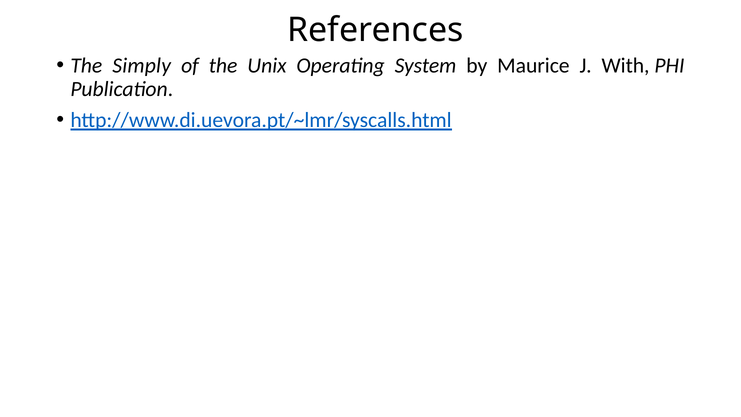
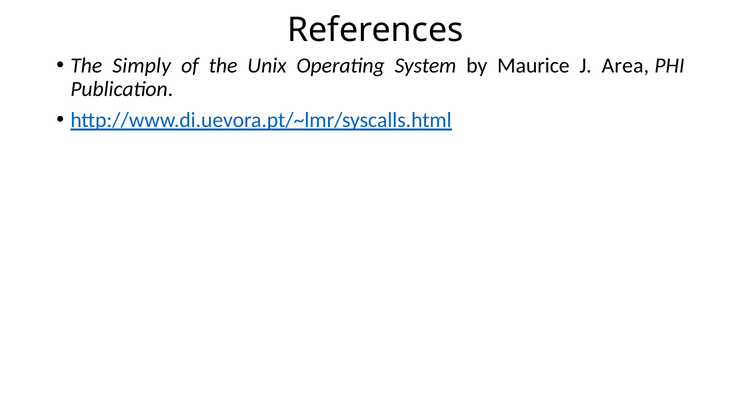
With: With -> Area (625, 66)
